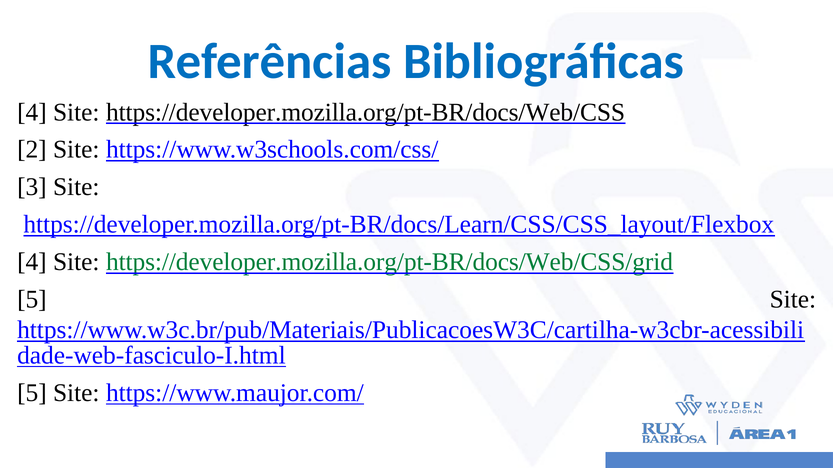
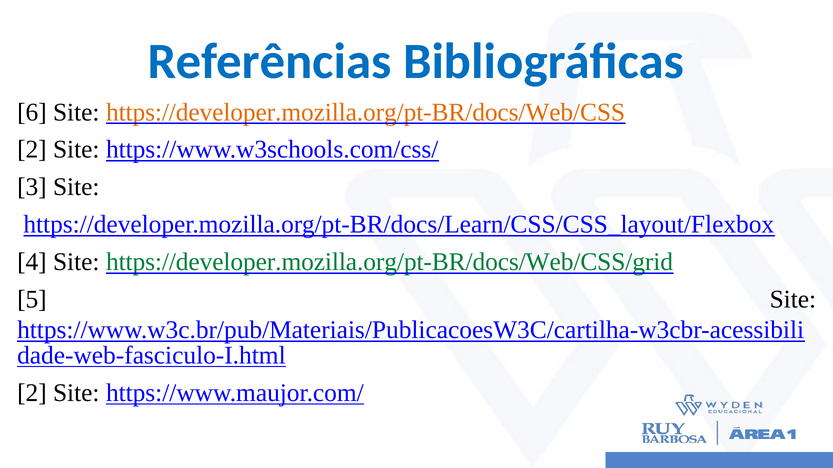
4: 4 -> 6 (32, 112)
https://developer.mozilla.org/pt-BR/docs/Web/CSS colour: black -> orange (366, 112)
5: 5 -> 2 (32, 393)
